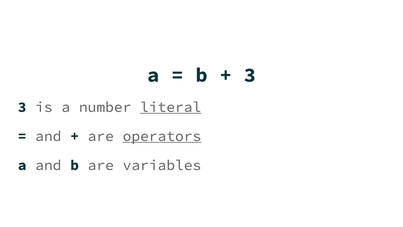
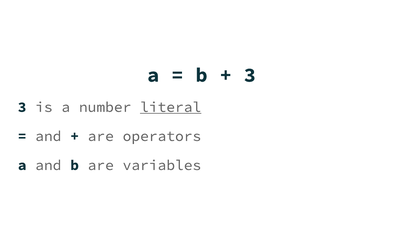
operators underline: present -> none (162, 136)
